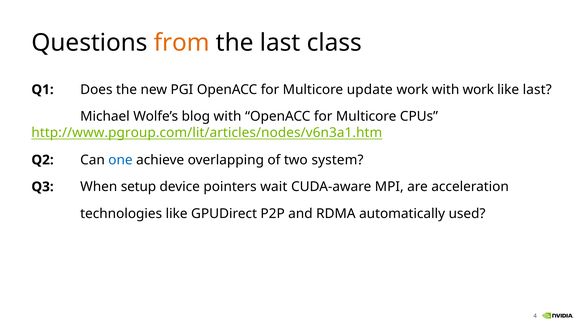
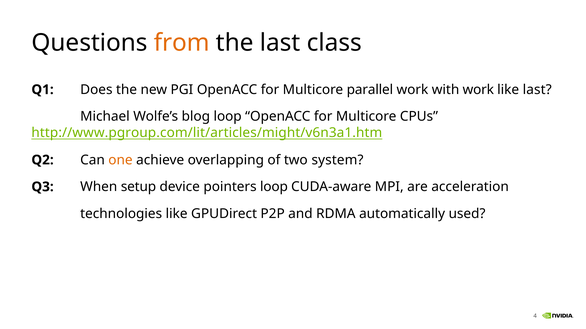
update: update -> parallel (370, 90)
blog with: with -> loop (228, 117)
http://www.pgroup.com/lit/articles/nodes/v6n3a1.htm: http://www.pgroup.com/lit/articles/nodes/v6n3a1.htm -> http://www.pgroup.com/lit/articles/might/v6n3a1.htm (207, 133)
one colour: blue -> orange (120, 160)
pointers wait: wait -> loop (274, 187)
